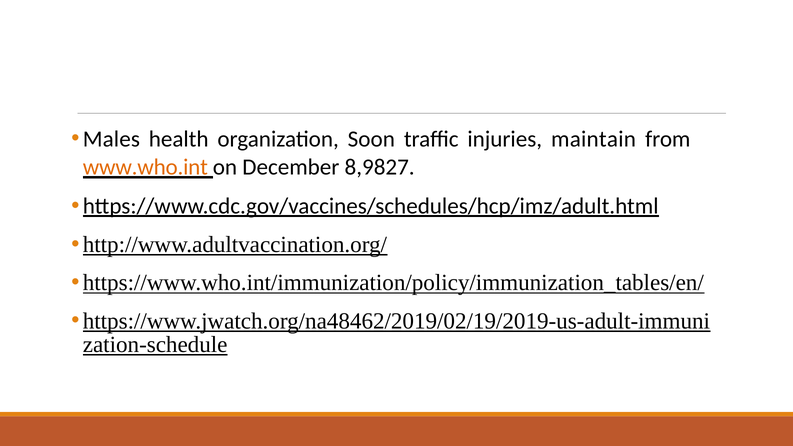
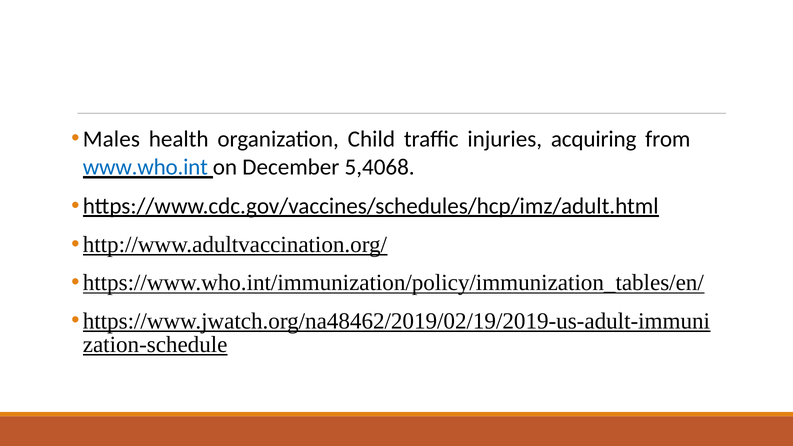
Soon: Soon -> Child (371, 139)
maintain: maintain -> acquiring (594, 139)
www.who.int colour: orange -> blue (145, 167)
8,9827: 8,9827 -> 5,4068 (380, 167)
